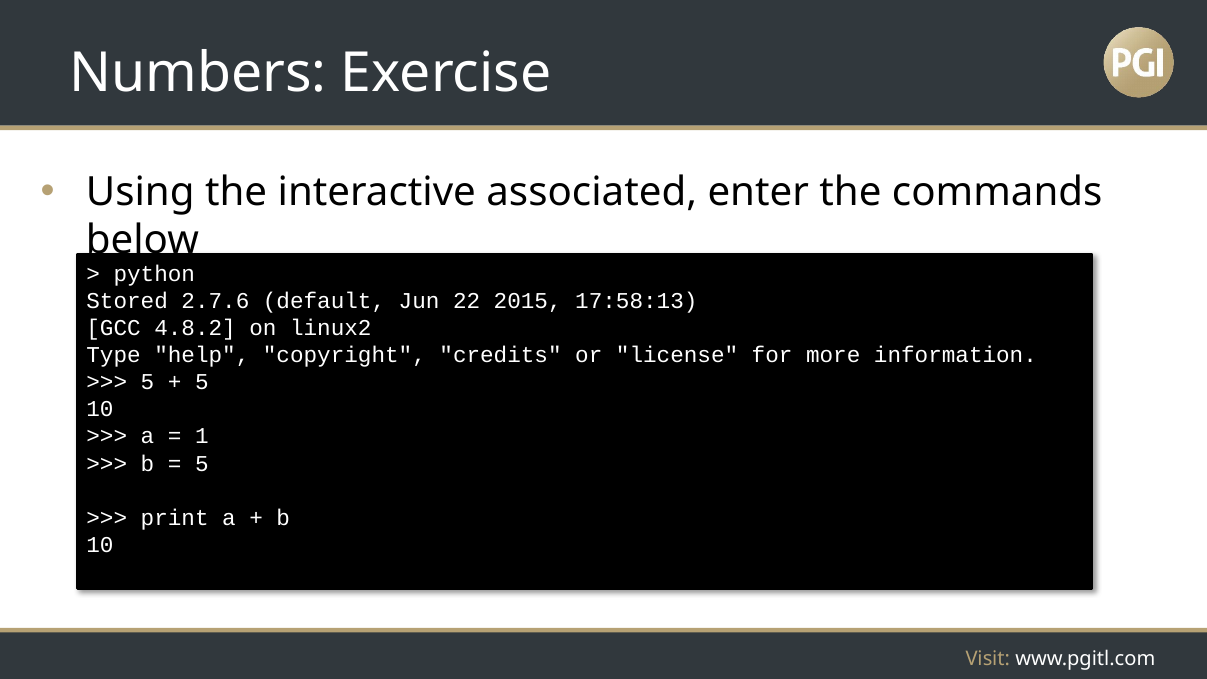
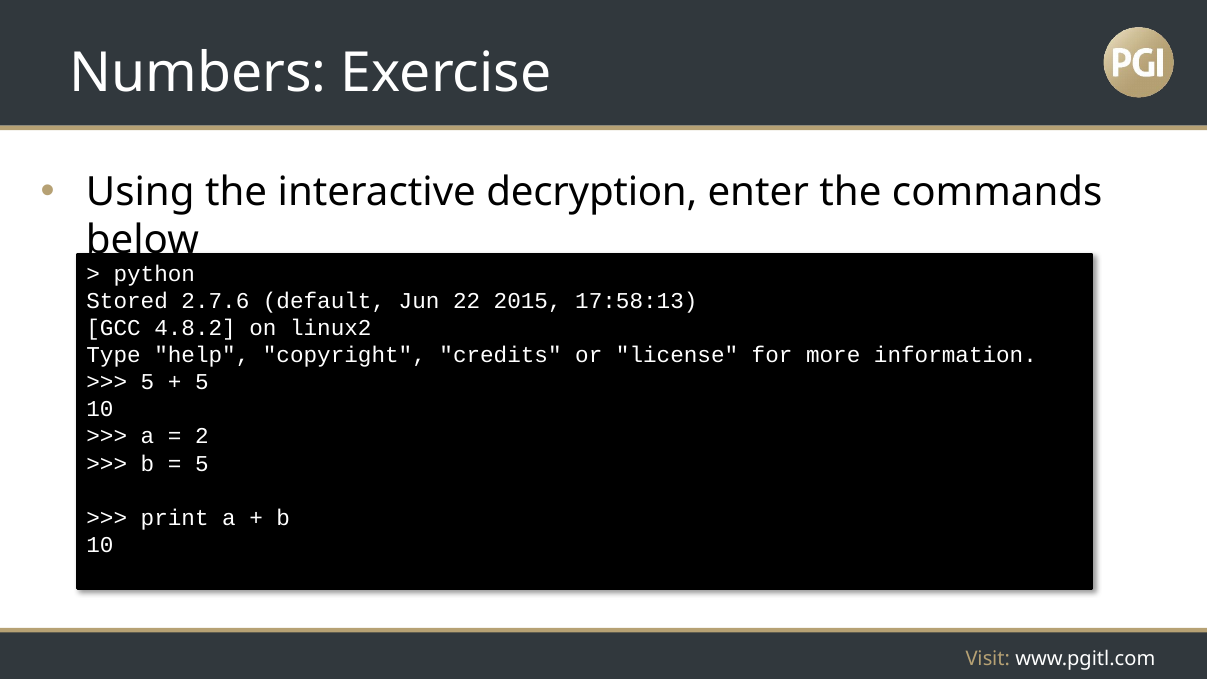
associated: associated -> decryption (592, 192)
1: 1 -> 2 (202, 436)
